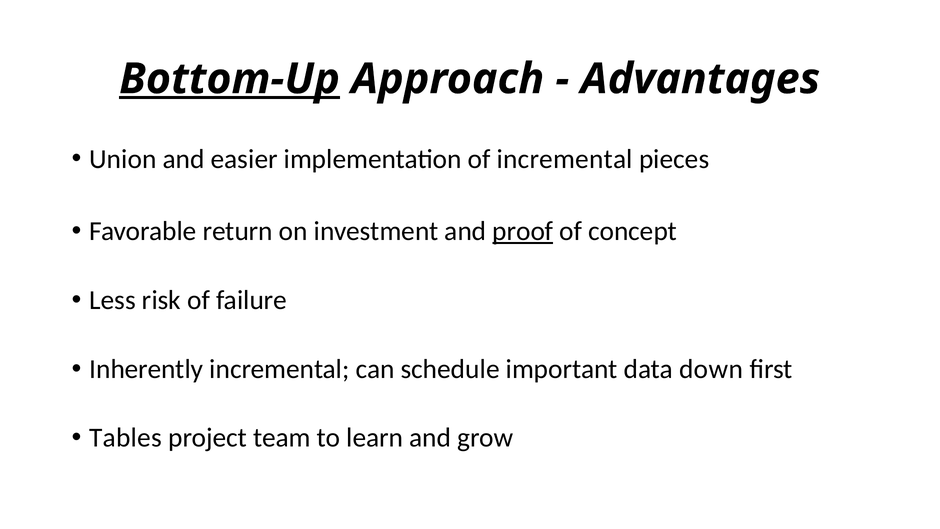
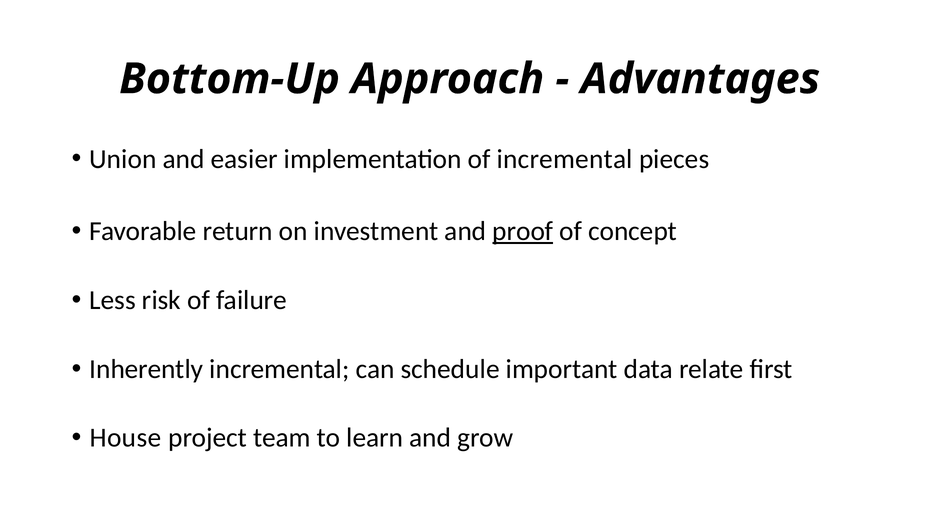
Bottom-Up underline: present -> none (229, 79)
down: down -> relate (711, 369)
Tables: Tables -> House (126, 438)
